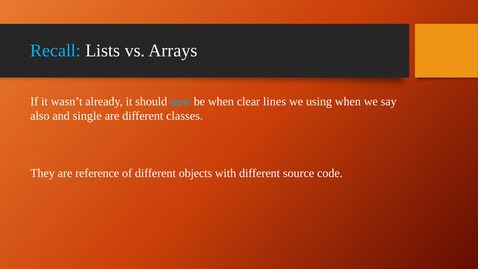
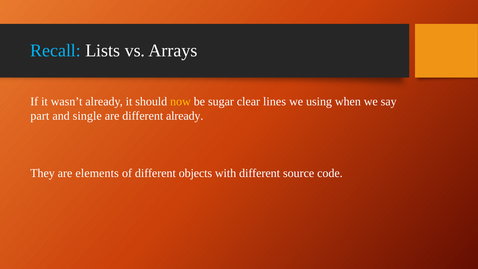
now colour: light blue -> yellow (180, 101)
be when: when -> sugar (221, 101)
also: also -> part (40, 116)
different classes: classes -> already (185, 116)
reference: reference -> elements (97, 173)
